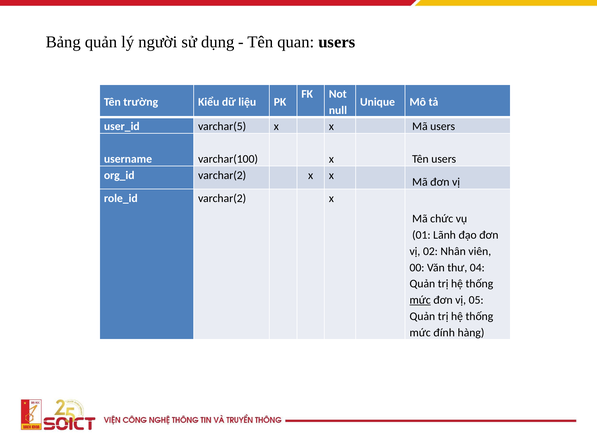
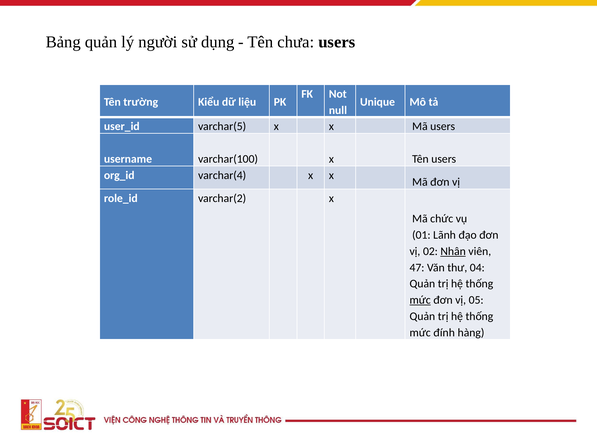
quan: quan -> chưa (296, 42)
varchar(2: varchar(2 -> varchar(4 (222, 175)
Nhân underline: none -> present (453, 251)
00: 00 -> 47 (417, 267)
